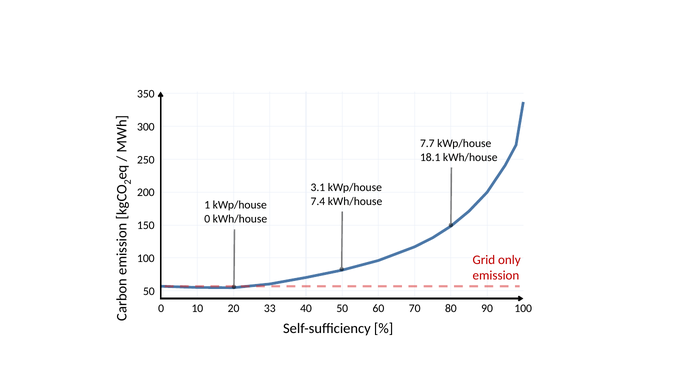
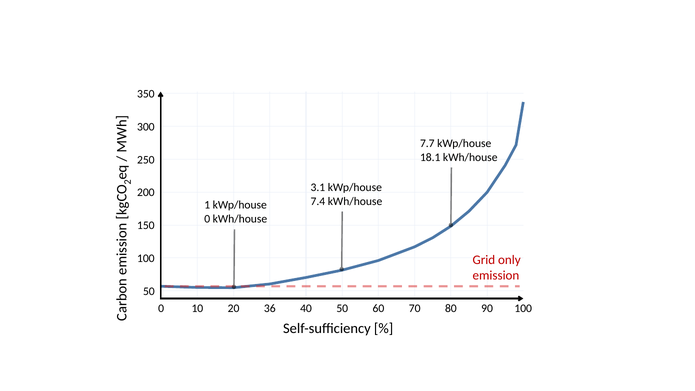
33: 33 -> 36 (270, 308)
